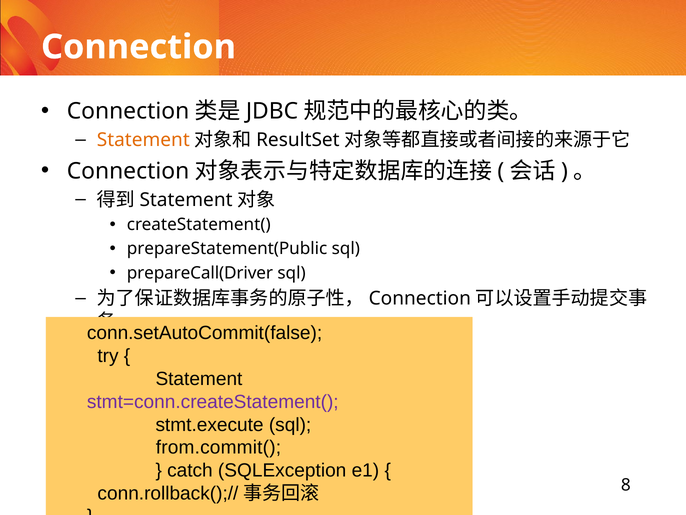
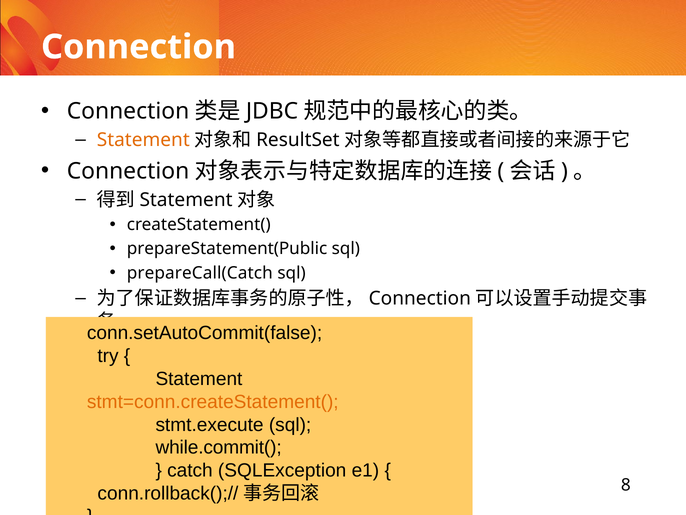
prepareCall(Driver: prepareCall(Driver -> prepareCall(Catch (200, 273)
stmt=conn.createStatement( colour: purple -> orange (213, 401)
from.commit(: from.commit( -> while.commit( (219, 447)
